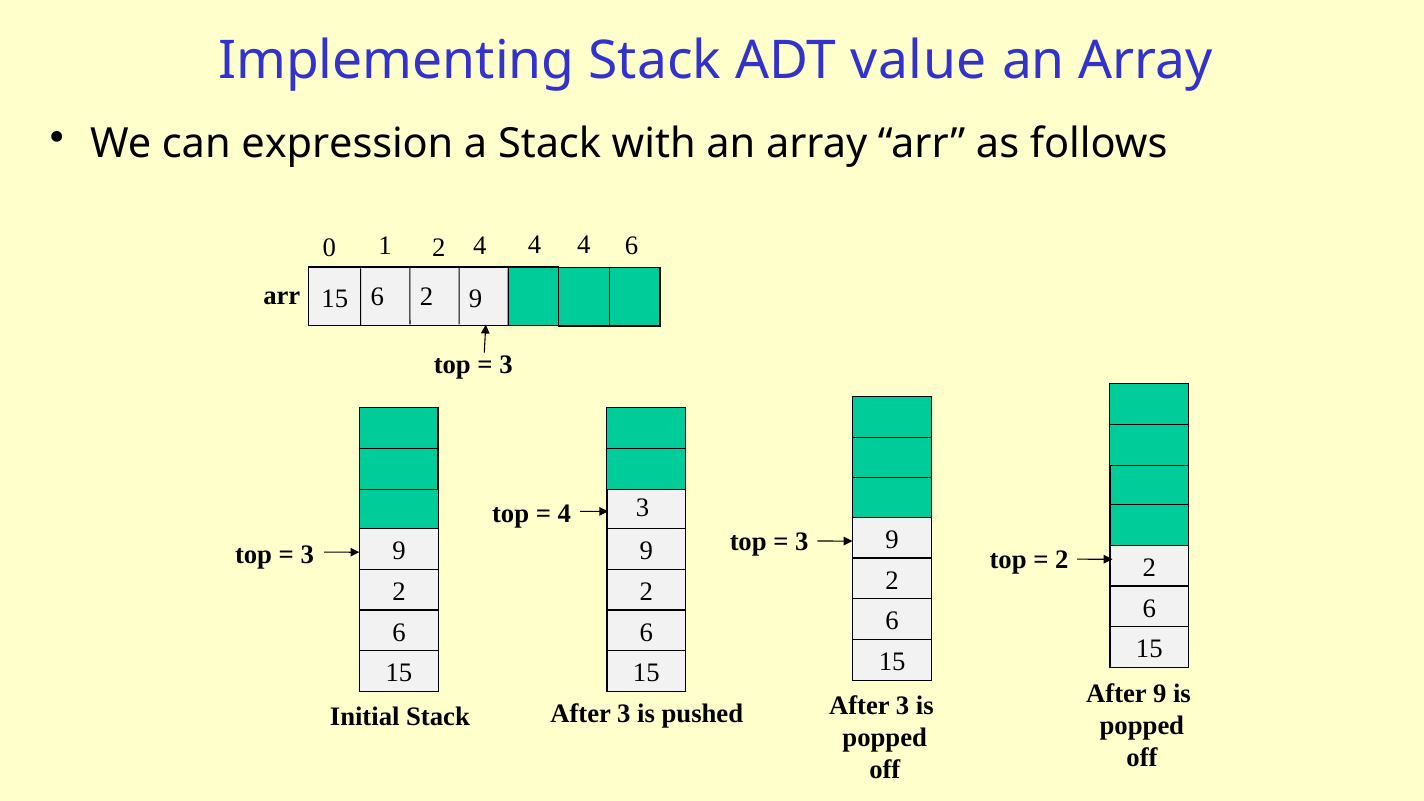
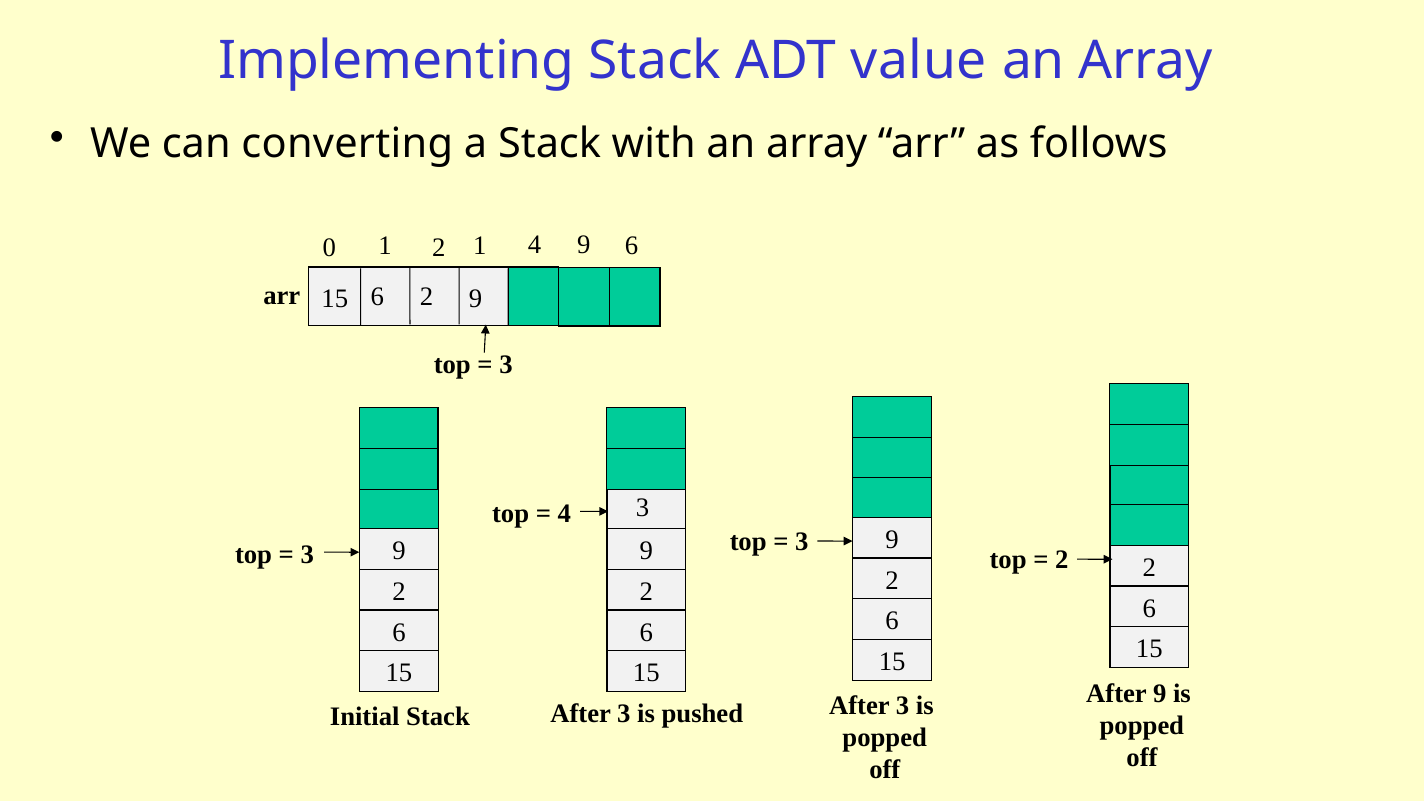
expression: expression -> converting (347, 144)
2 4: 4 -> 1 (480, 246)
4: 4 -> 9 (584, 245)
